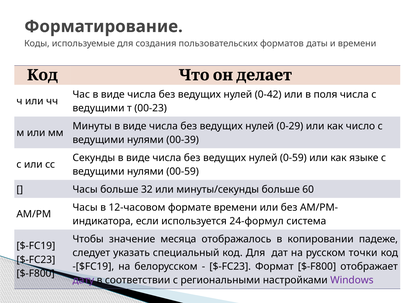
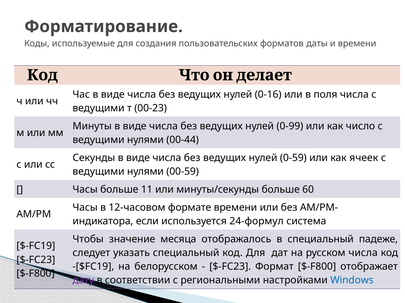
0-42: 0-42 -> 0-16 (268, 95)
0-29: 0-29 -> 0-99 (290, 126)
00-39: 00-39 -> 00-44 (183, 140)
языке: языке -> ячеек (364, 158)
32: 32 -> 11 (147, 190)
в копировании: копировании -> специальный (321, 240)
русском точки: точки -> числа (363, 253)
Windows colour: purple -> blue (352, 281)
